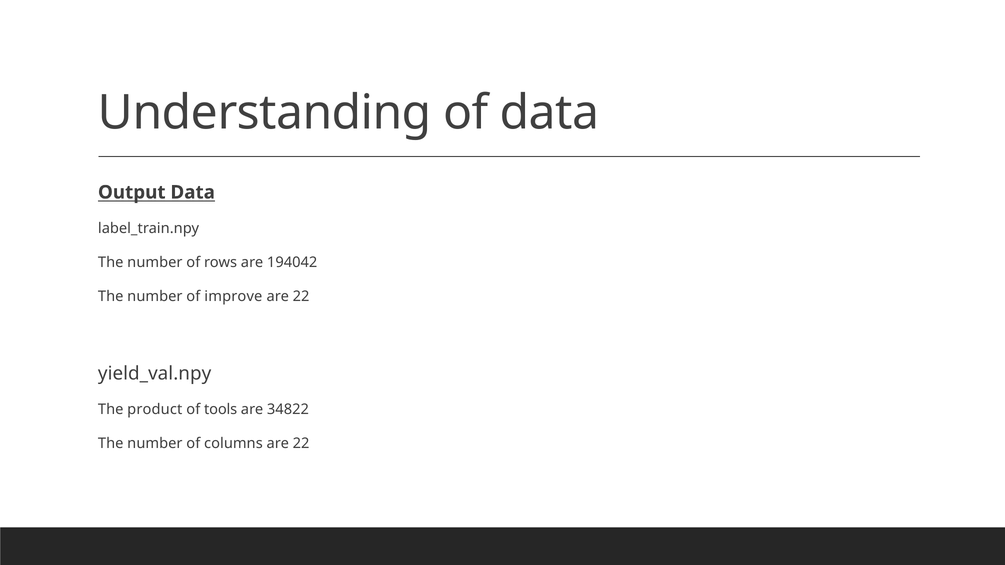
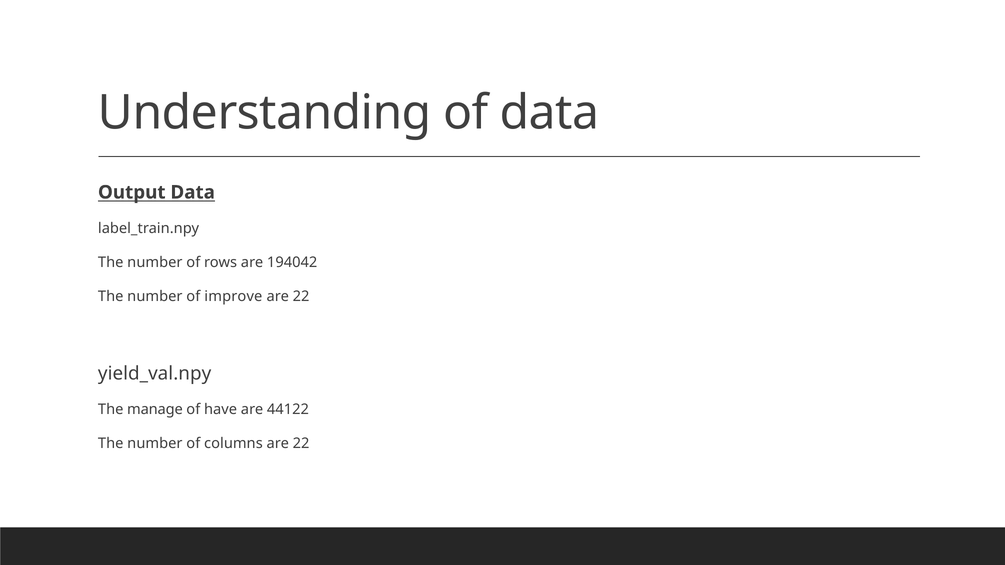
product: product -> manage (155, 410)
tools: tools -> have (221, 410)
34822: 34822 -> 44122 (288, 410)
